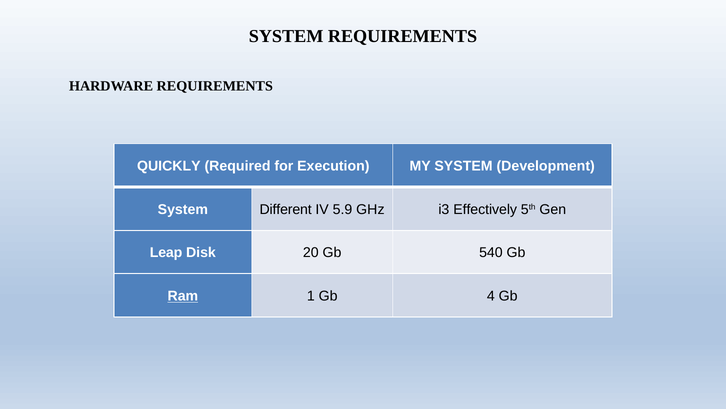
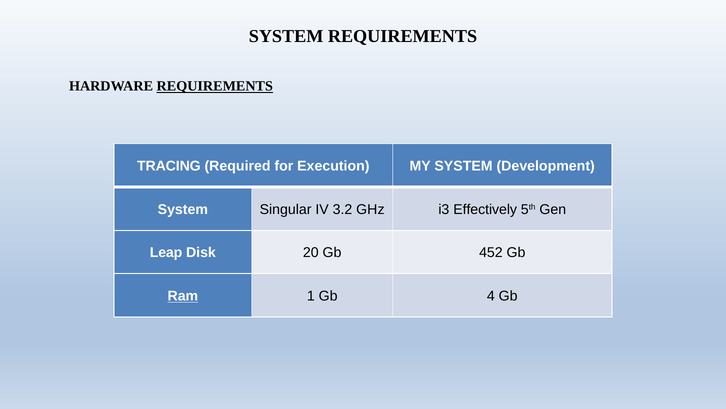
REQUIREMENTS underline: none -> present (215, 86)
QUICKLY: QUICKLY -> TRACING (169, 166)
Different: Different -> Singular (286, 209)
5.9: 5.9 -> 3.2 (343, 209)
540: 540 -> 452 (491, 252)
